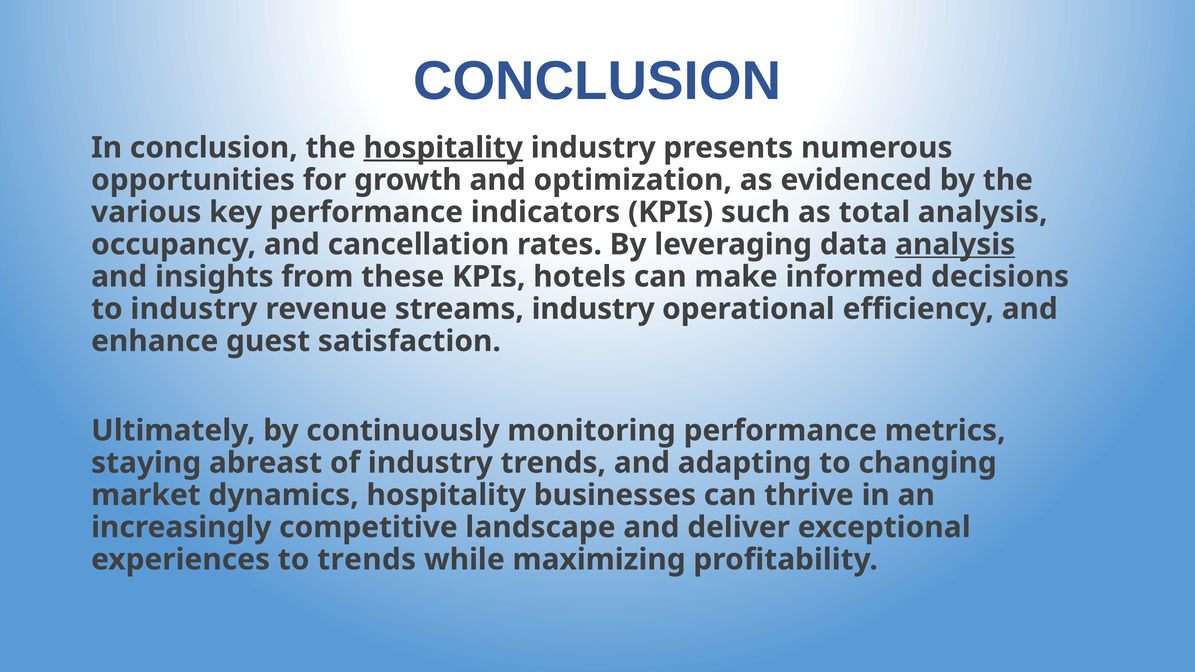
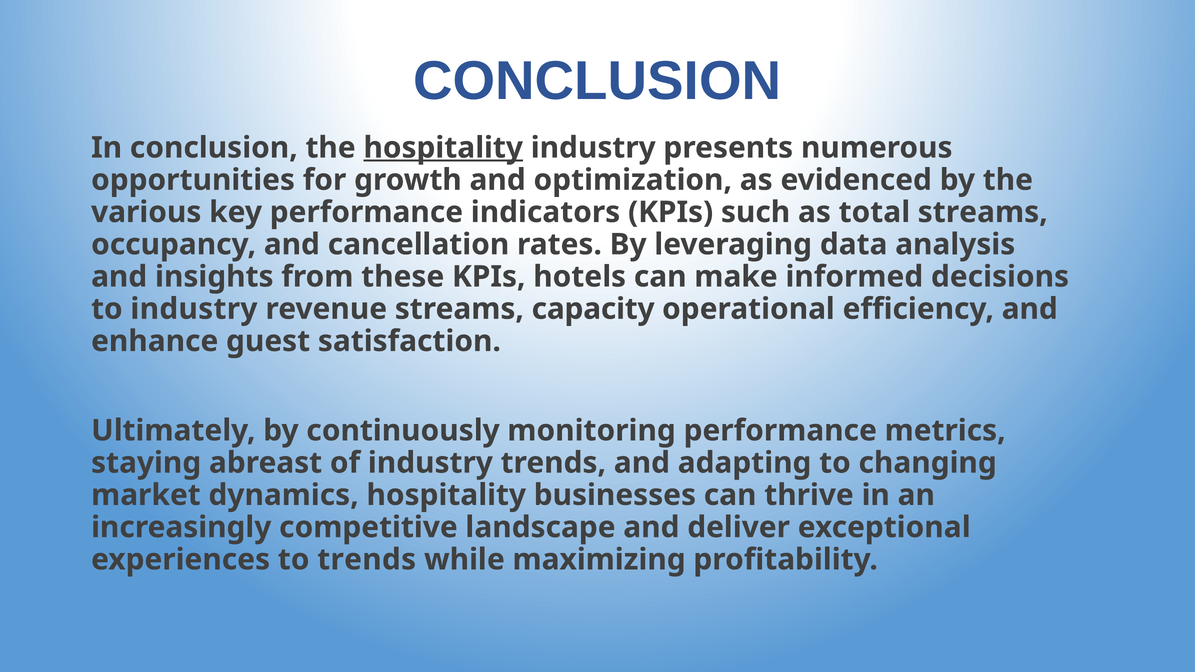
total analysis: analysis -> streams (983, 212)
analysis underline: present -> none (955, 245)
streams industry: industry -> capacity (593, 309)
